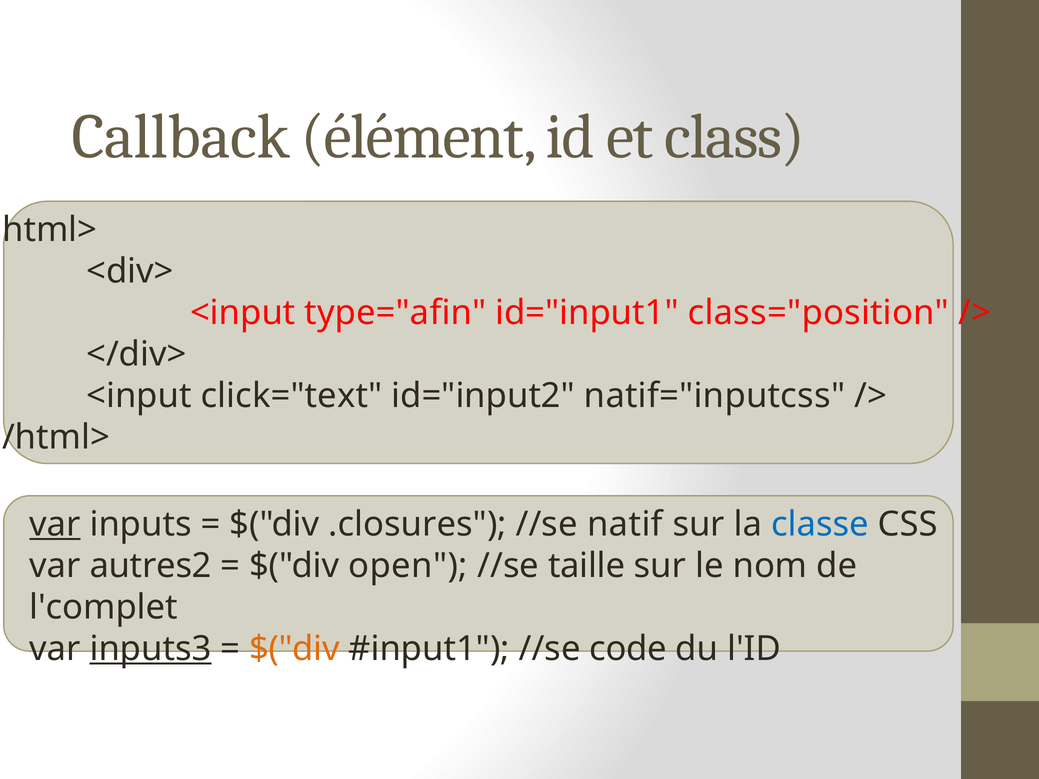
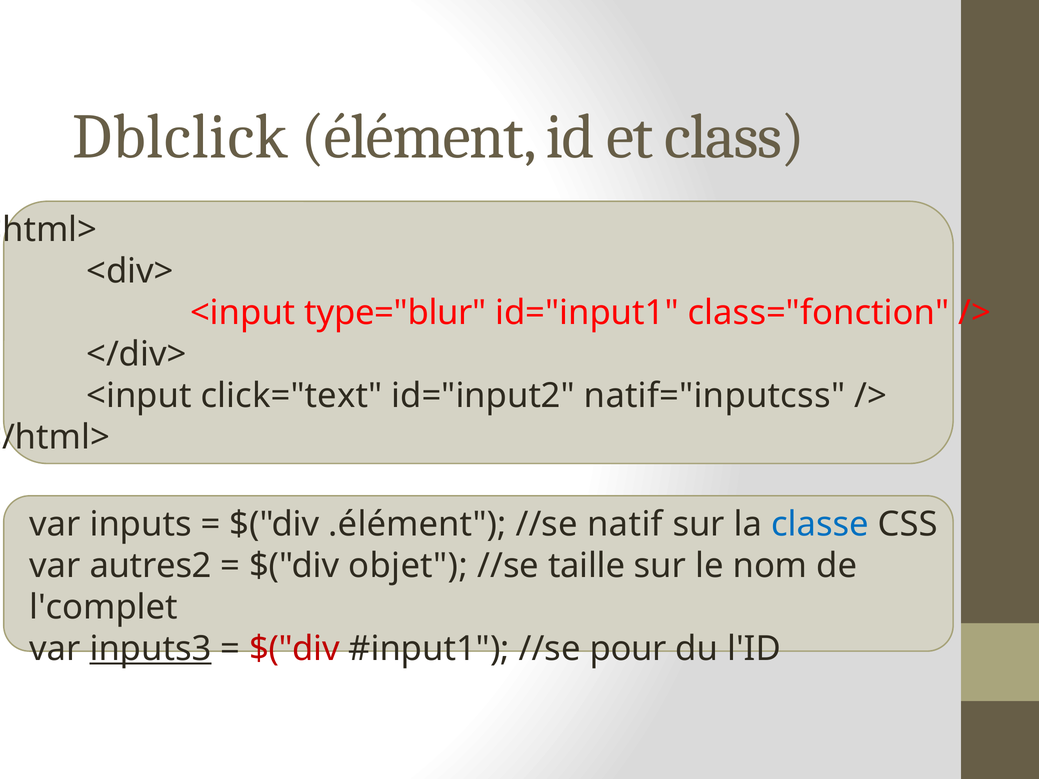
Callback: Callback -> Dblclick (180, 137)
type="afin: type="afin -> type="blur (396, 313)
class="position: class="position -> class="fonction (819, 313)
var underline: present -> none (55, 524)
.closures: .closures -> .élément (418, 524)
open: open -> objet (408, 566)
$("div colour: orange -> red (294, 649)
code: code -> pour (628, 649)
